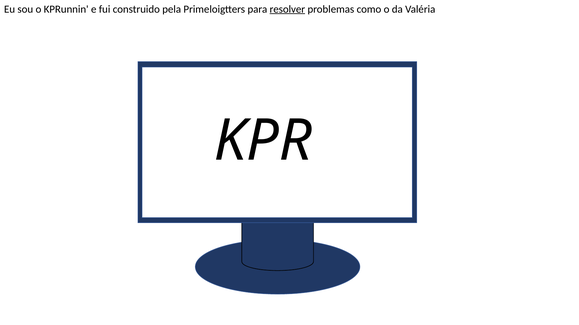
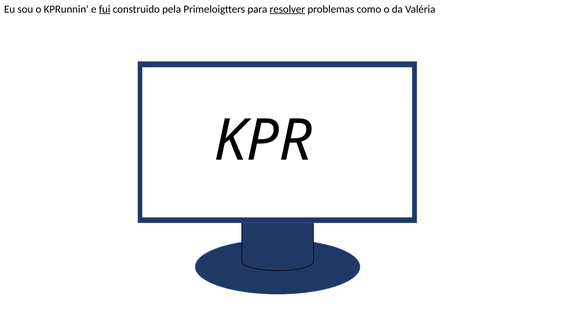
fui underline: none -> present (105, 9)
